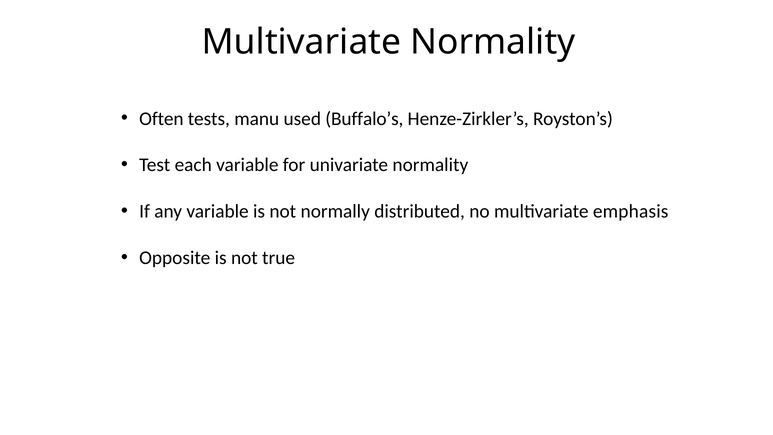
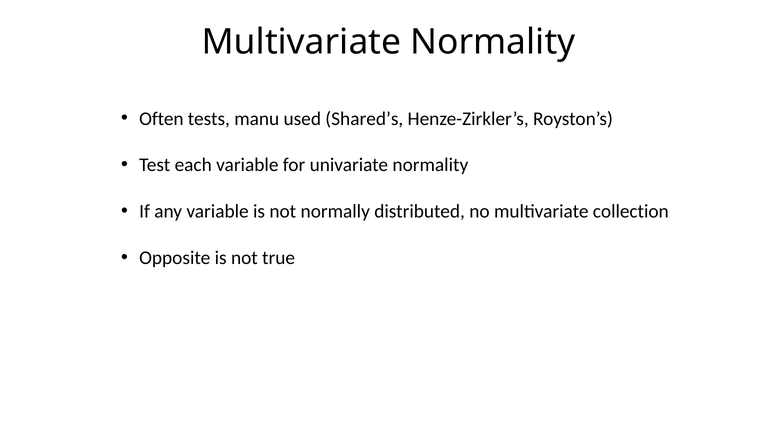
Buffalo’s: Buffalo’s -> Shared’s (364, 119)
emphasis: emphasis -> collection (631, 211)
